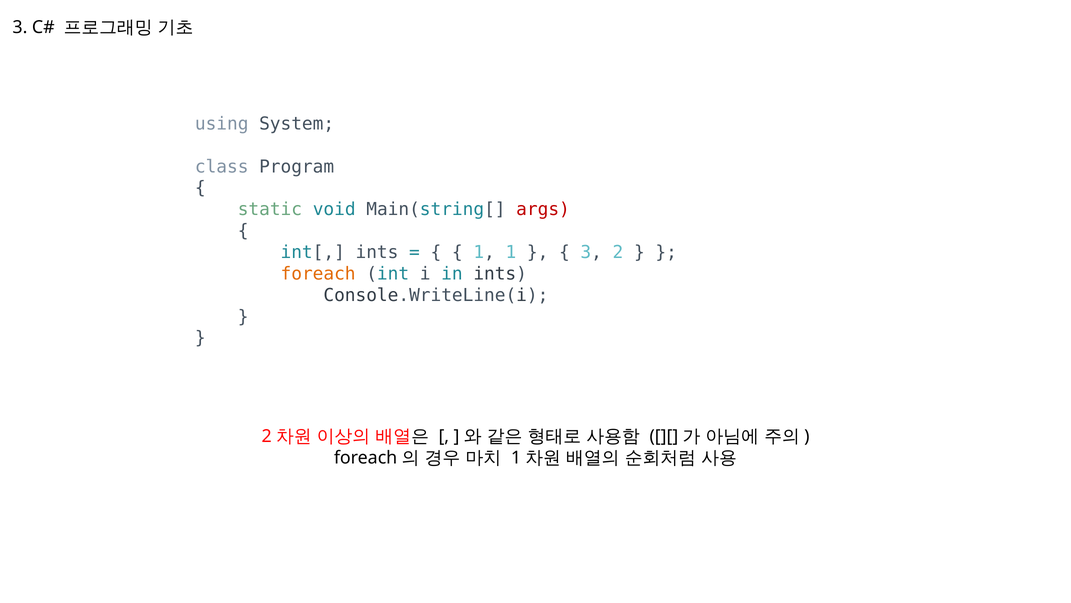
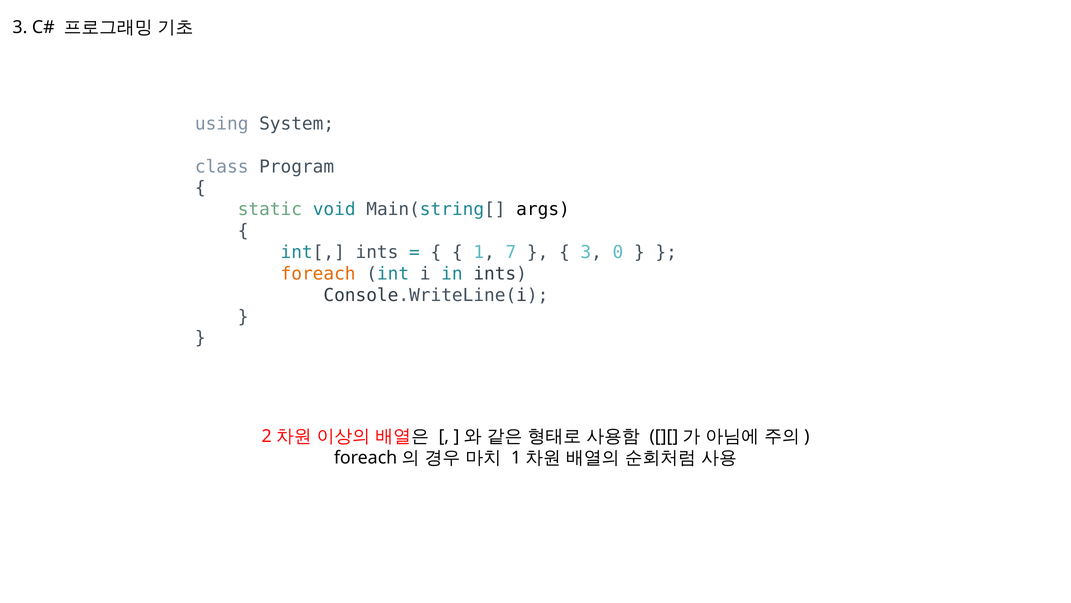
args colour: red -> black (543, 209)
1 1: 1 -> 7 (511, 252)
2: 2 -> 0 (618, 252)
